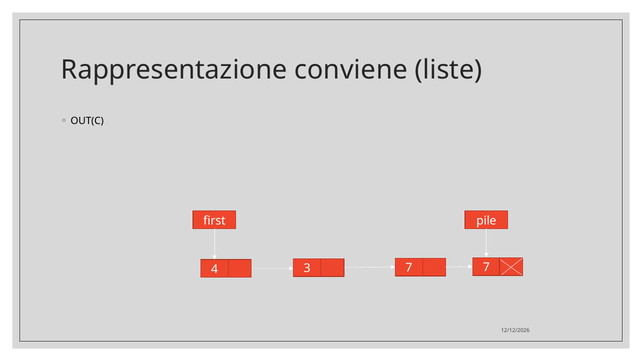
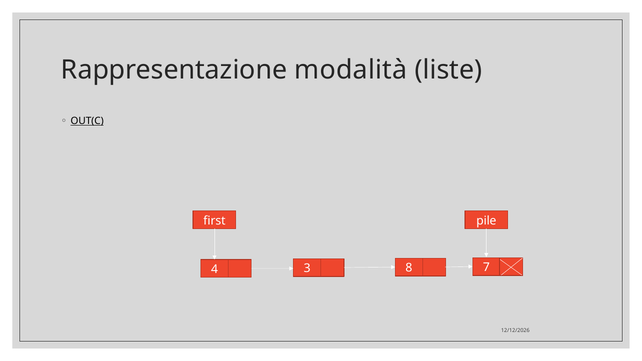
conviene: conviene -> modalità (351, 70)
OUT(C underline: none -> present (87, 121)
3 7: 7 -> 8 (409, 268)
